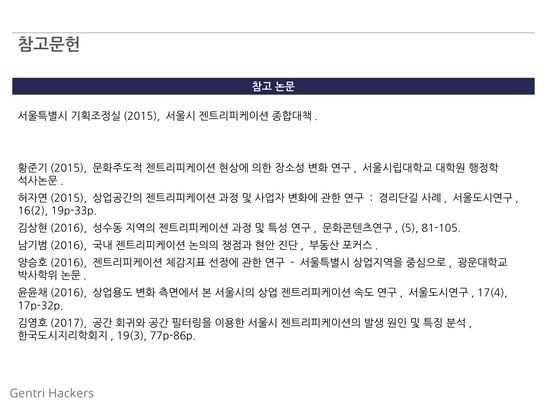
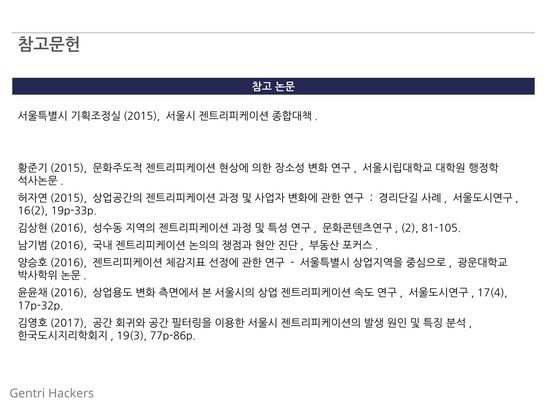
5: 5 -> 2 (410, 228)
